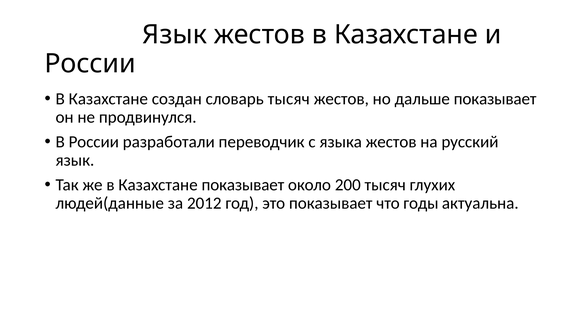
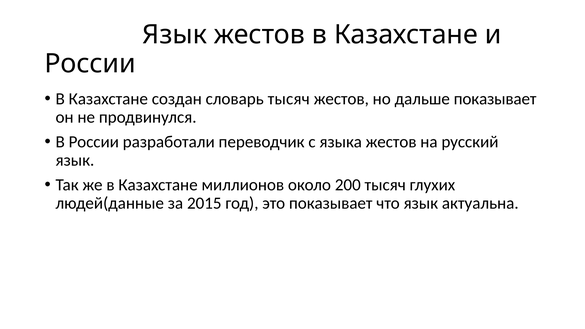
Казахстане показывает: показывает -> миллионов (243, 185)
2012: 2012 -> 2015 (204, 203)
что годы: годы -> язык (421, 203)
